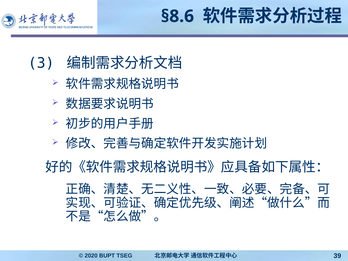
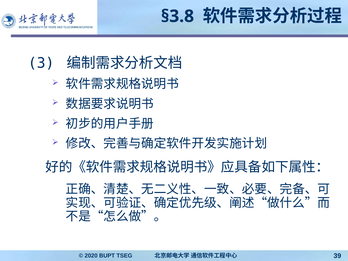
§8.6: §8.6 -> §3.8 (177, 16)
